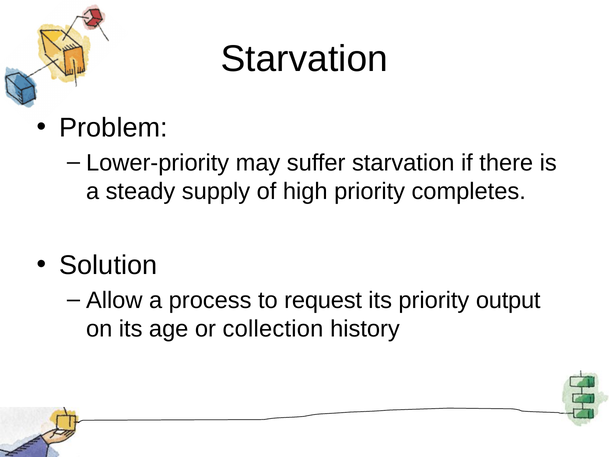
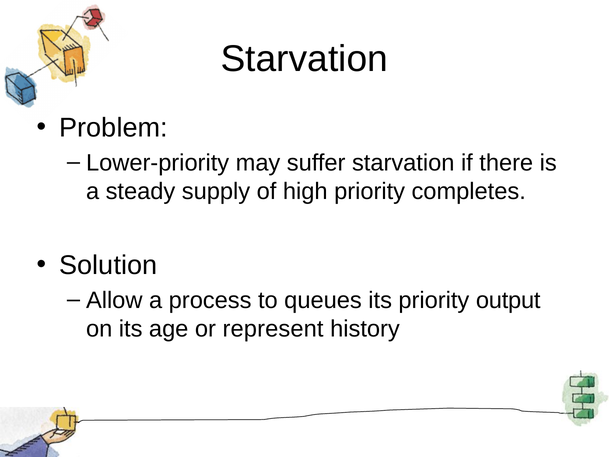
request: request -> queues (323, 300)
collection: collection -> represent (273, 329)
